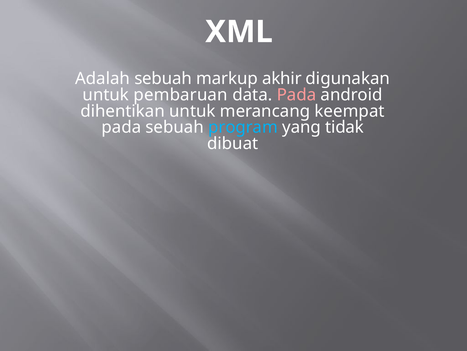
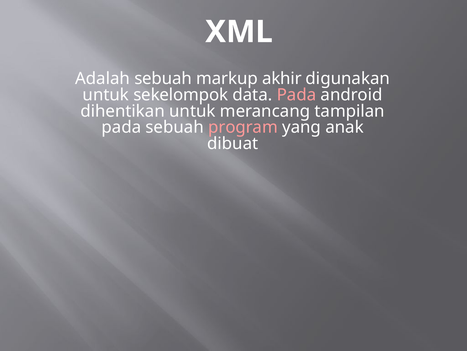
pembaruan: pembaruan -> sekelompok (181, 95)
keempat: keempat -> tampilan (350, 111)
program colour: light blue -> pink (243, 127)
tidak: tidak -> anak (345, 127)
